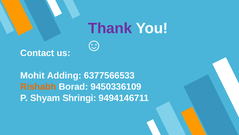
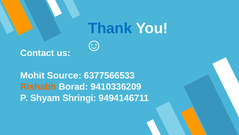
Thank colour: purple -> blue (110, 28)
Adding: Adding -> Source (64, 75)
9450336109: 9450336109 -> 9410336209 (116, 86)
